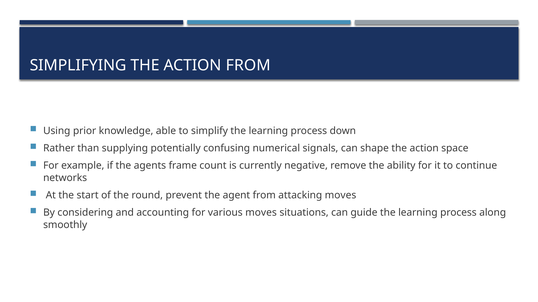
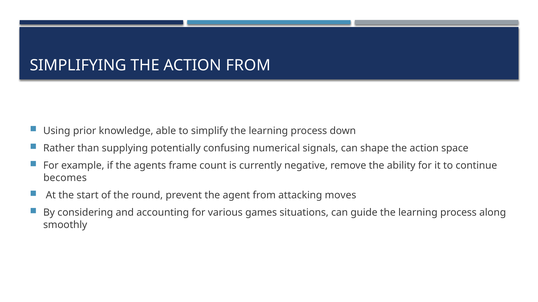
networks: networks -> becomes (65, 178)
various moves: moves -> games (261, 213)
